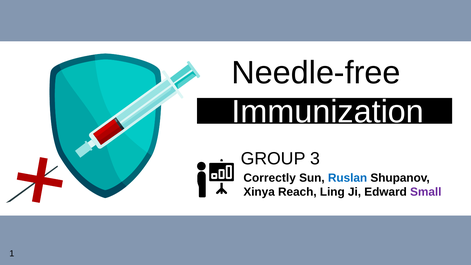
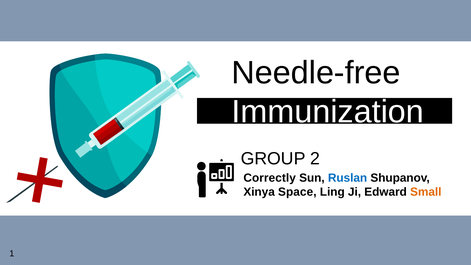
3: 3 -> 2 (315, 159)
Reach: Reach -> Space (297, 192)
Small colour: purple -> orange (426, 192)
